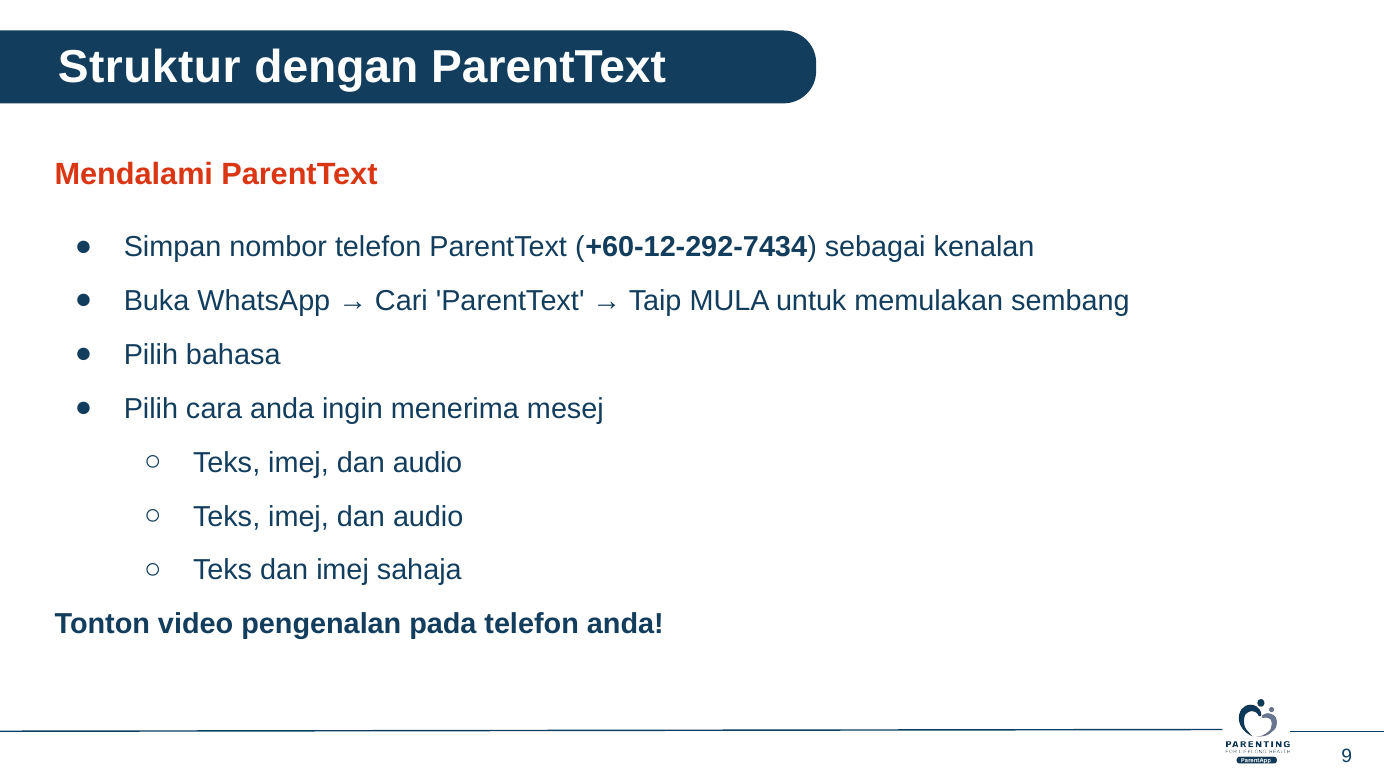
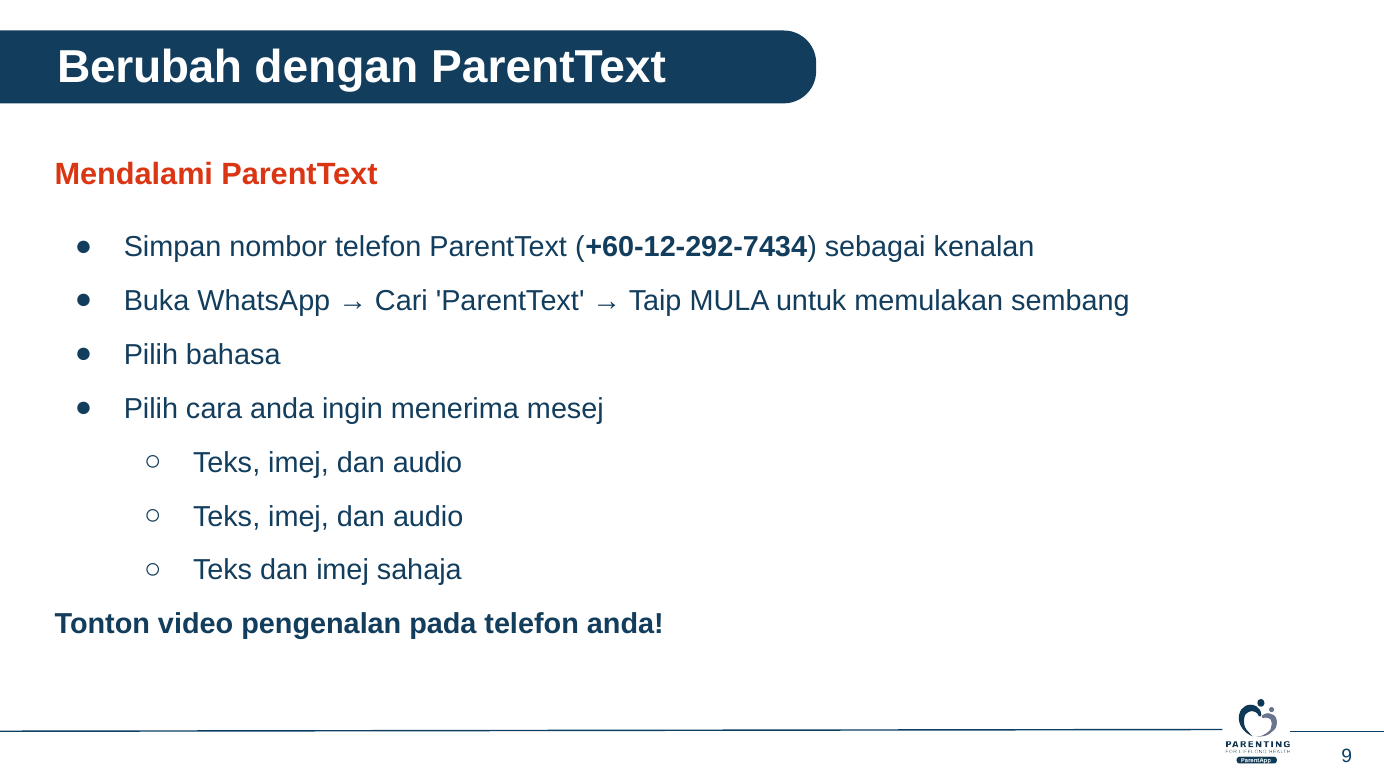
Struktur: Struktur -> Berubah (150, 68)
